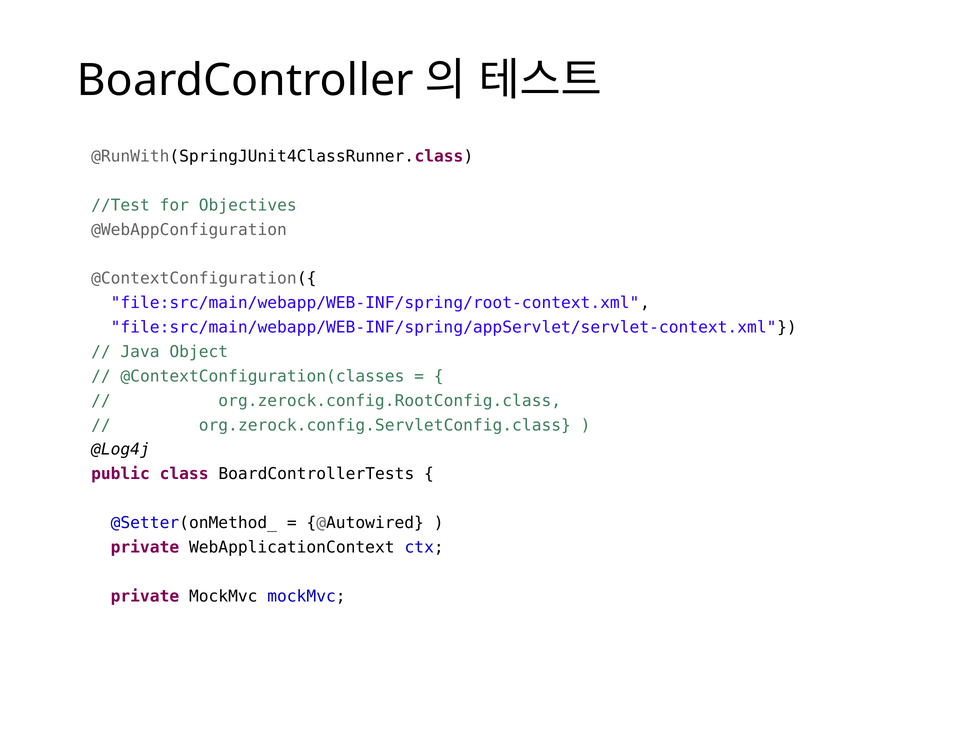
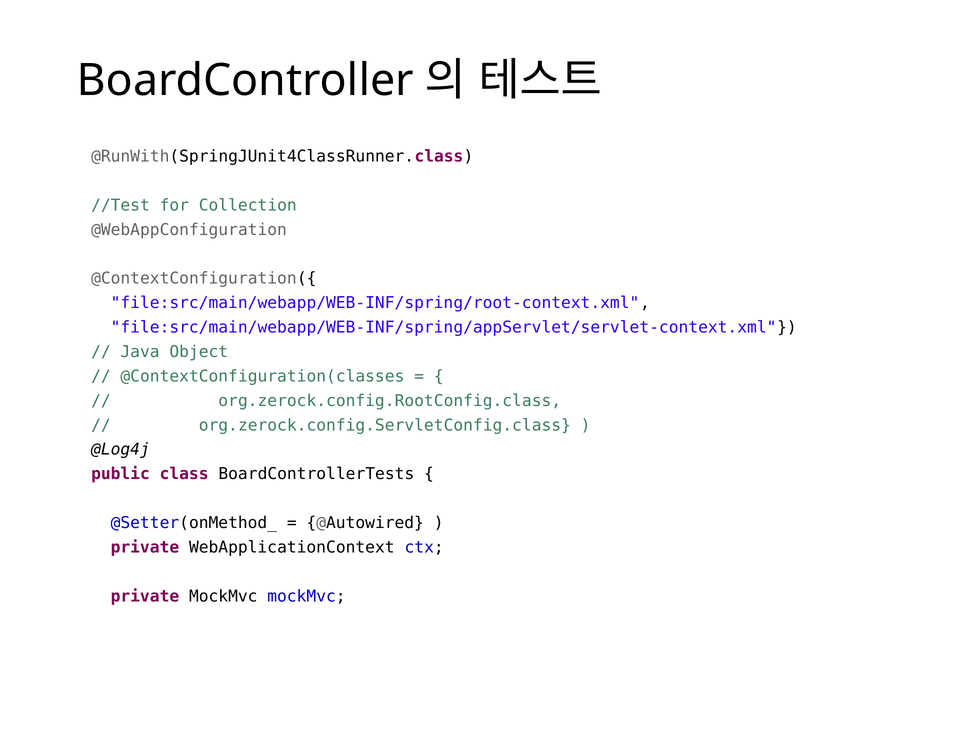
Objectives: Objectives -> Collection (248, 205)
